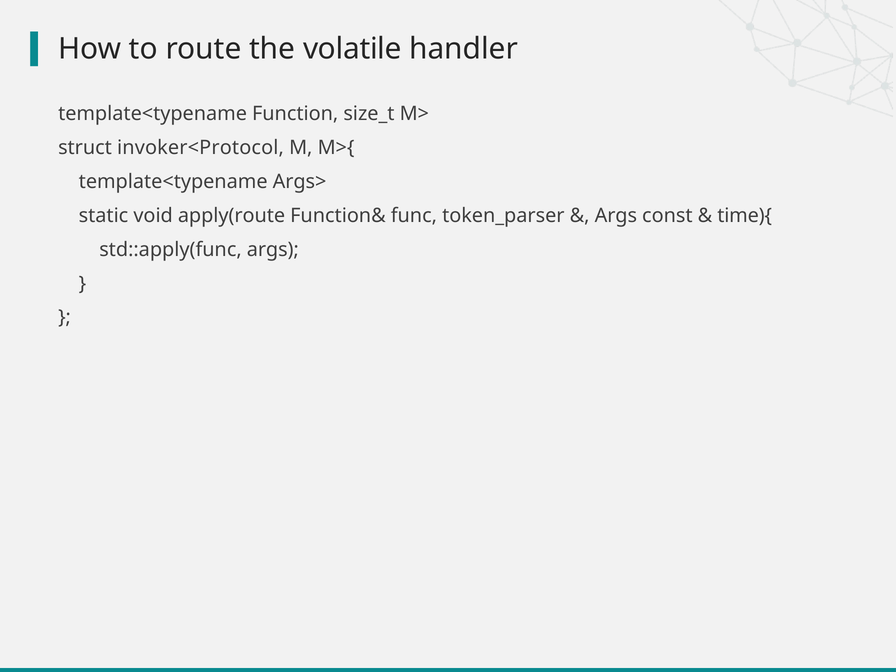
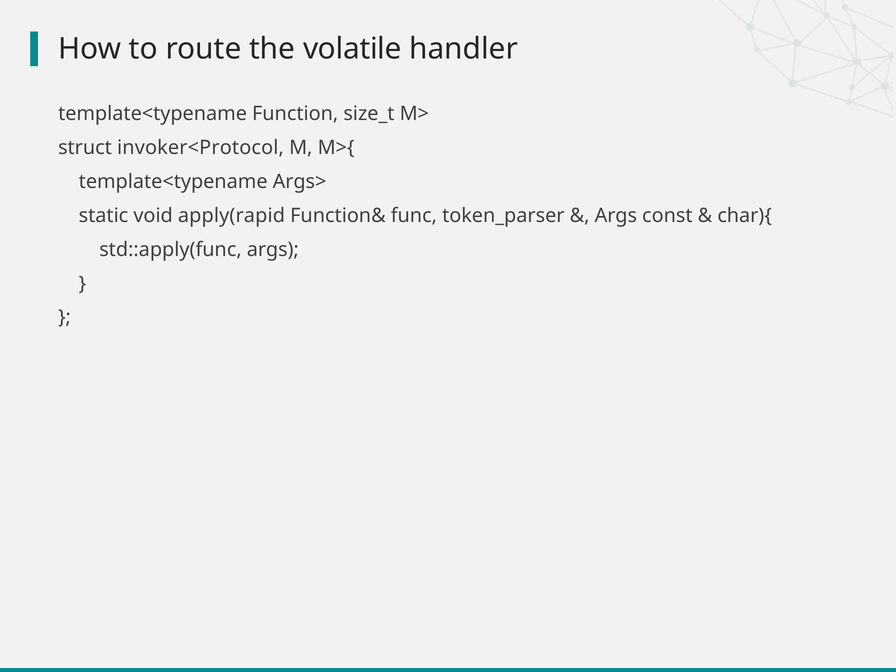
apply(route: apply(route -> apply(rapid (231, 216)
time){: time){ -> char){ (745, 216)
